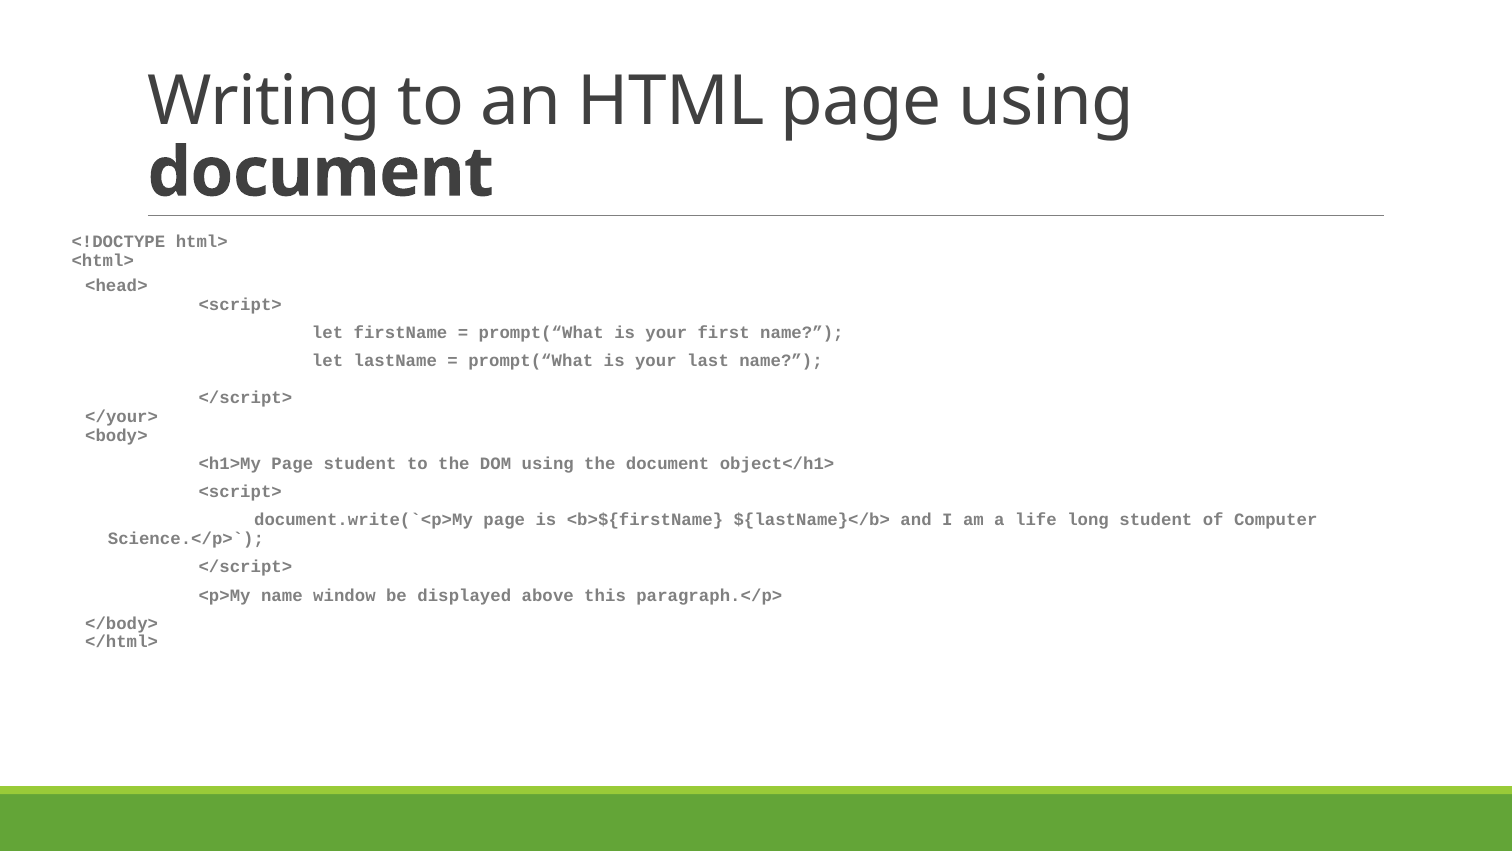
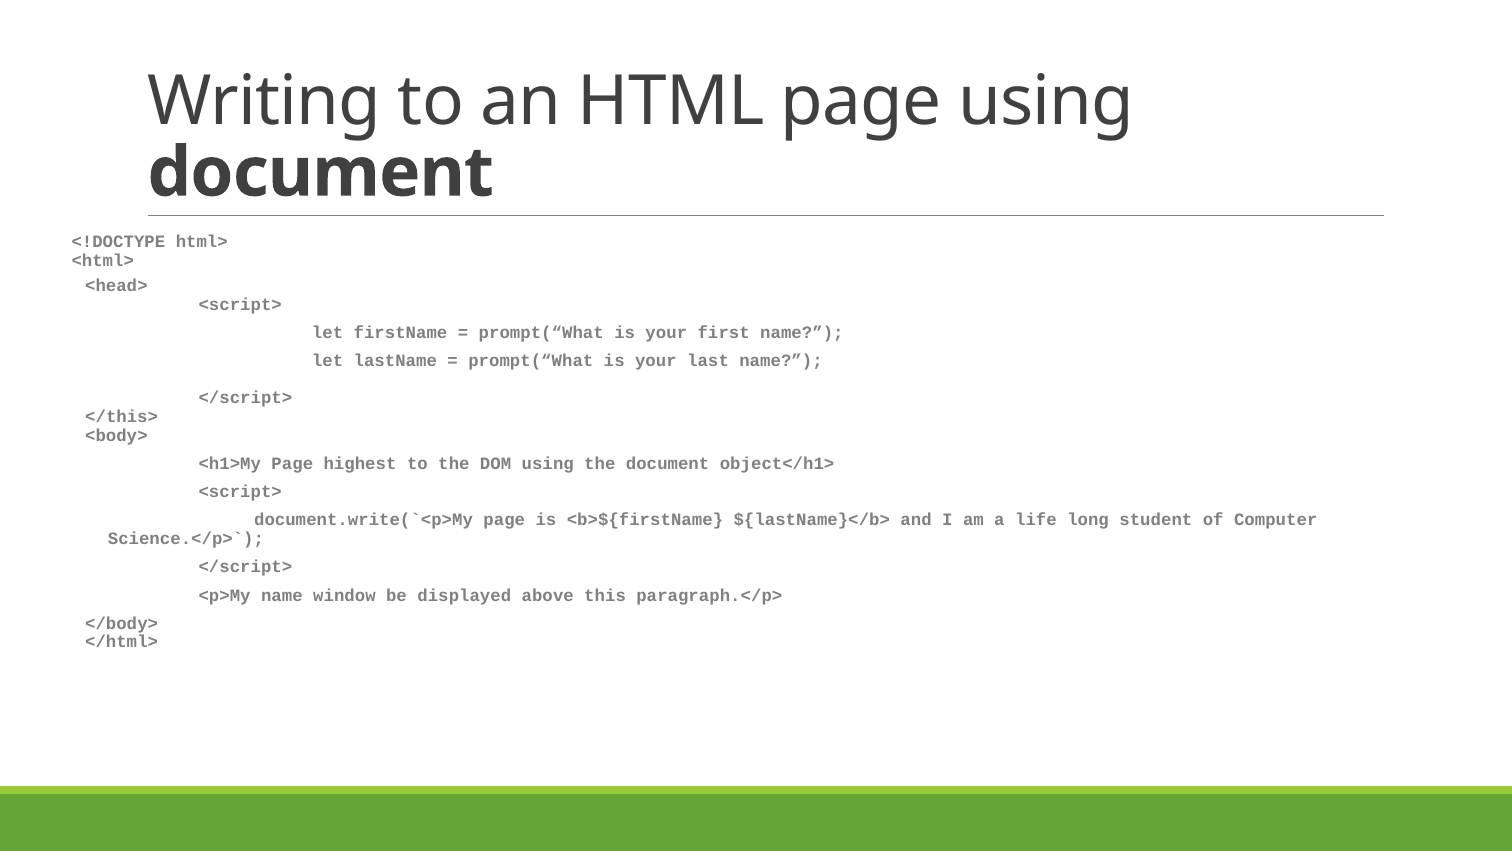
</your>: </your> -> </this> (122, 417)
Page student: student -> highest (360, 464)
